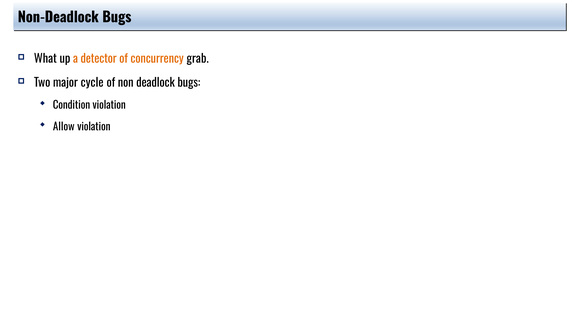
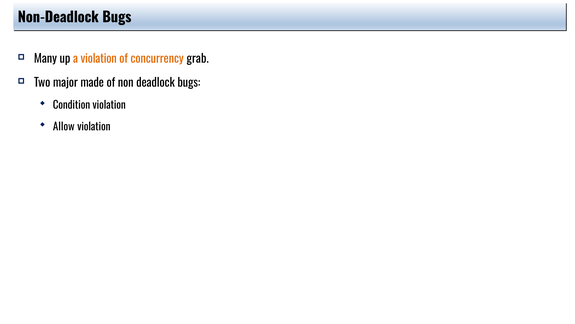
What: What -> Many (45, 59)
a detector: detector -> violation (99, 59)
cycle: cycle -> made (92, 83)
